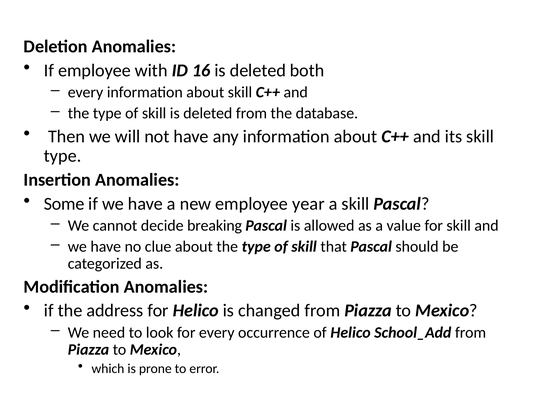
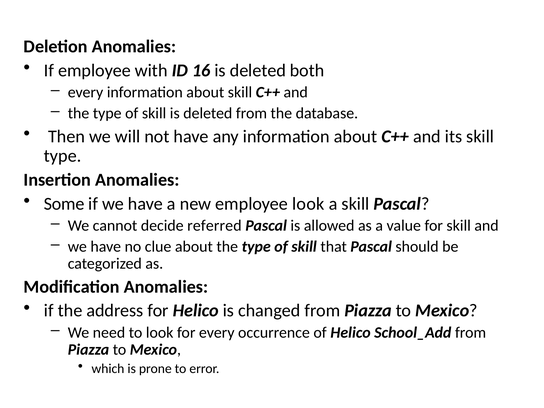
employee year: year -> look (308, 204)
breaking: breaking -> referred (214, 226)
